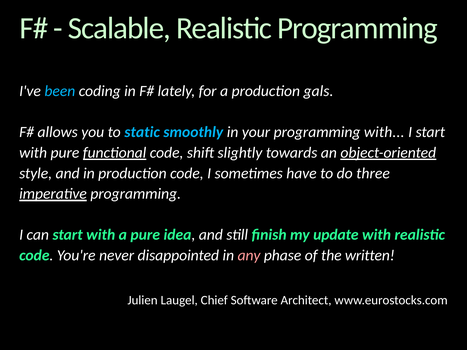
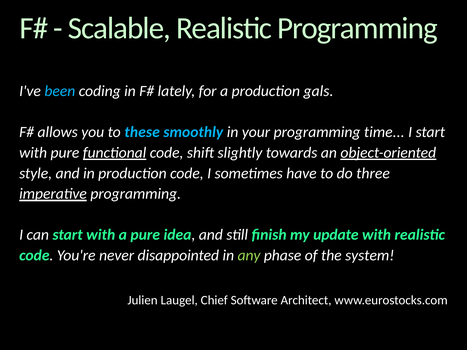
static: static -> these (142, 132)
programming with: with -> time (384, 132)
any colour: pink -> light green (249, 255)
written: written -> system (370, 255)
